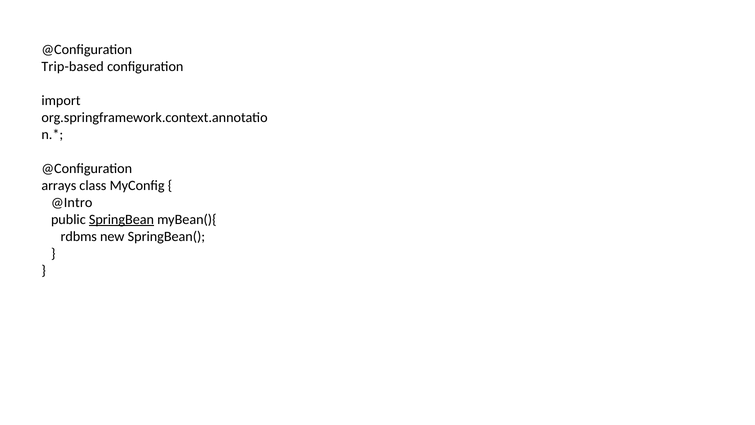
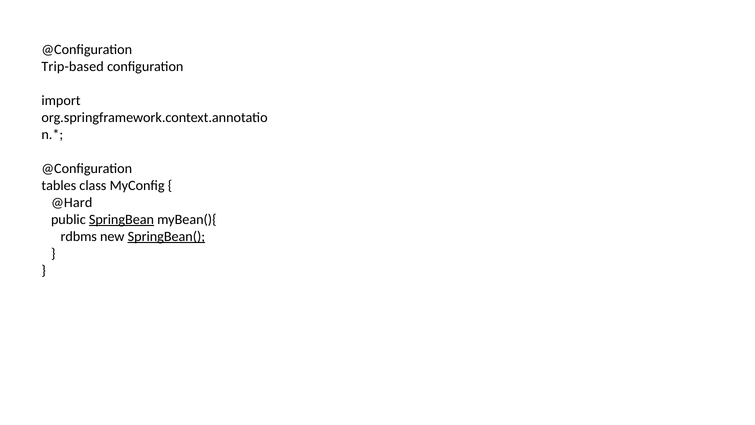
arrays: arrays -> tables (59, 185)
@Intro: @Intro -> @Hard (72, 202)
SpringBean( underline: none -> present (166, 236)
